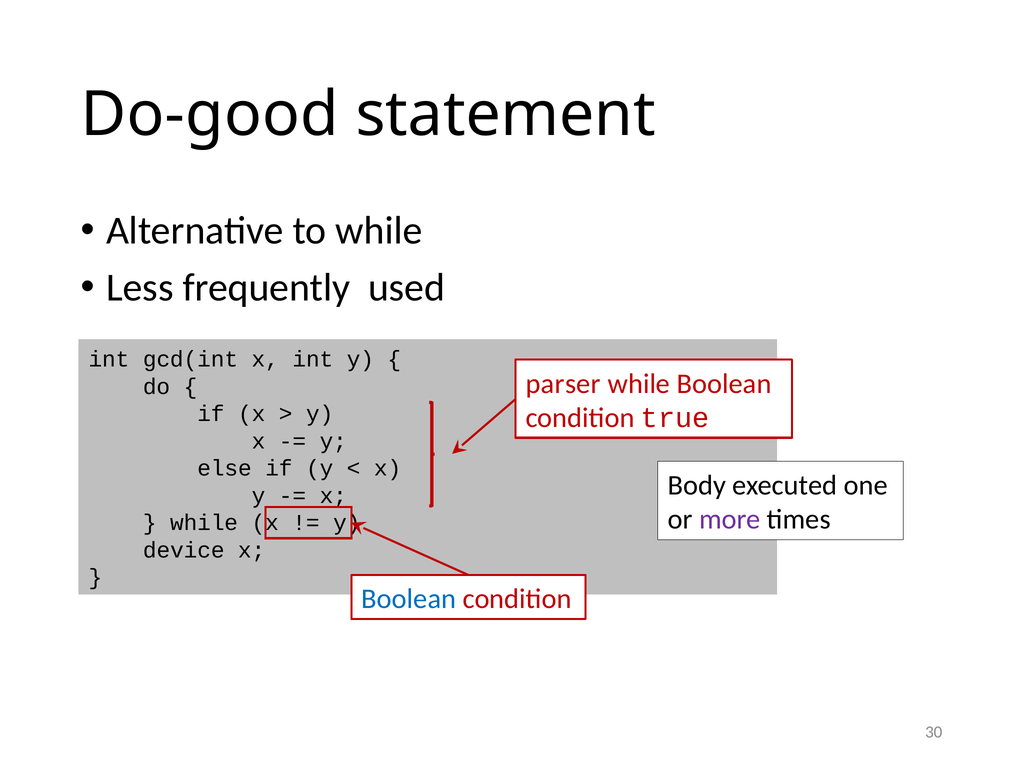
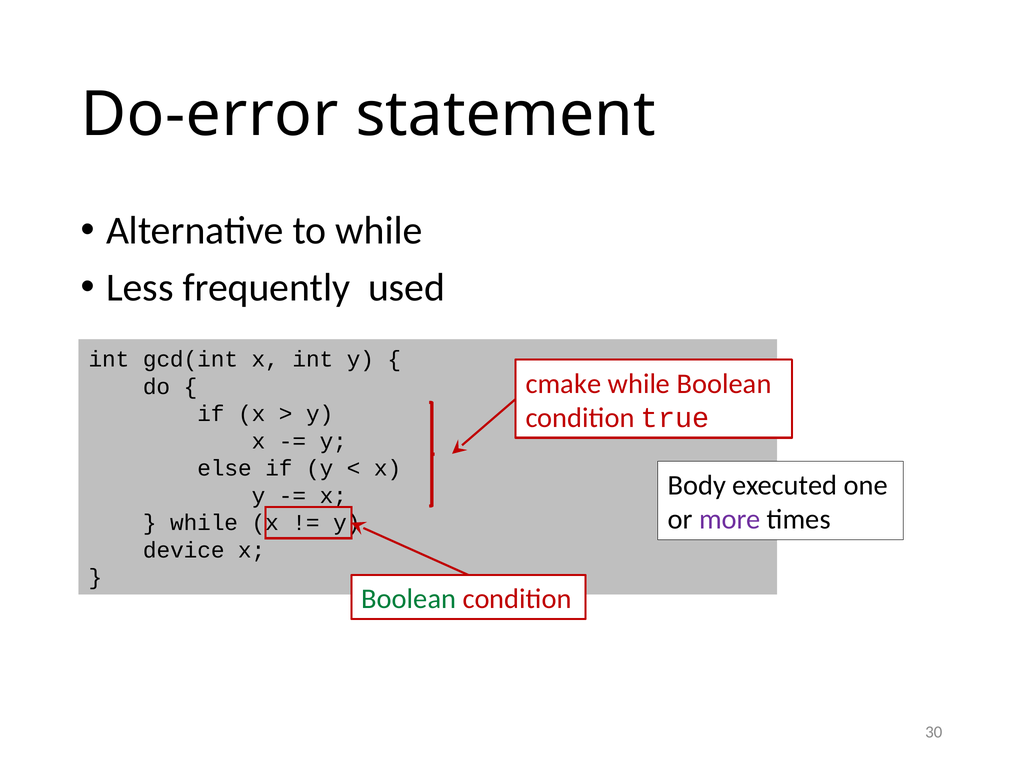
Do-good: Do-good -> Do-error (210, 115)
parser: parser -> cmake (563, 384)
Boolean colour: blue -> green (409, 599)
